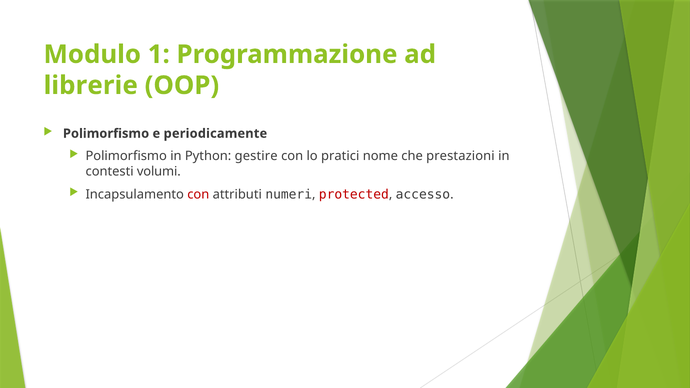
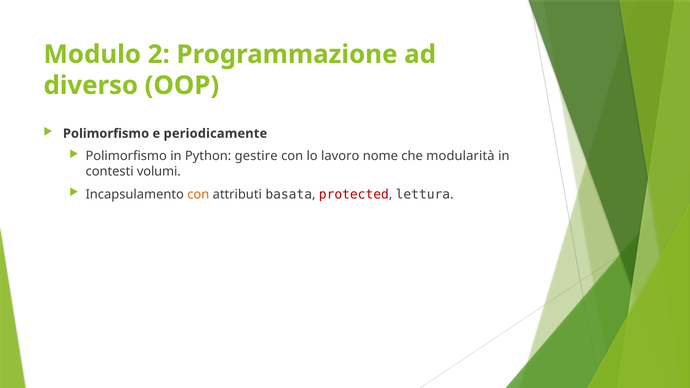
1: 1 -> 2 (159, 54)
librerie: librerie -> diverso (91, 85)
pratici: pratici -> lavoro (340, 156)
prestazioni: prestazioni -> modularità (460, 156)
con colour: red -> orange (198, 194)
numeri: numeri -> basata (289, 194)
accesso: accesso -> lettura (423, 194)
